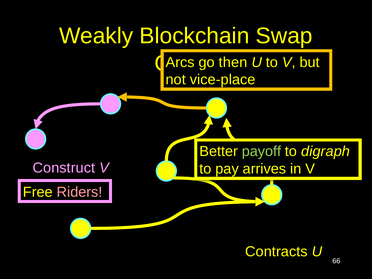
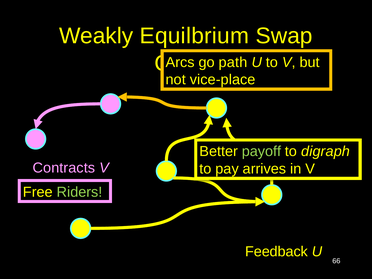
Blockchain: Blockchain -> Equilbrium (194, 36)
then: then -> path (233, 62)
Construct: Construct -> Contracts (64, 168)
Riders colour: pink -> light green (80, 192)
Contracts: Contracts -> Feedback (277, 252)
